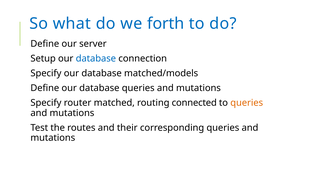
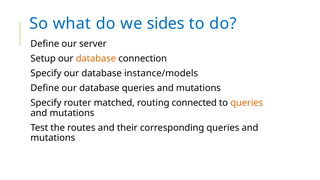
forth: forth -> sides (166, 24)
database colour: blue -> orange (96, 59)
matched/models: matched/models -> instance/models (161, 73)
